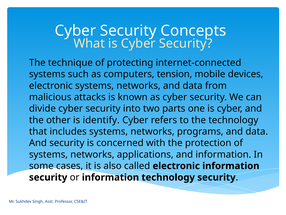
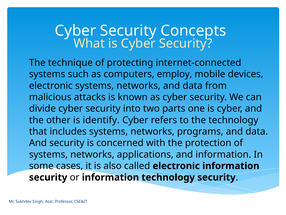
tension: tension -> employ (175, 74)
